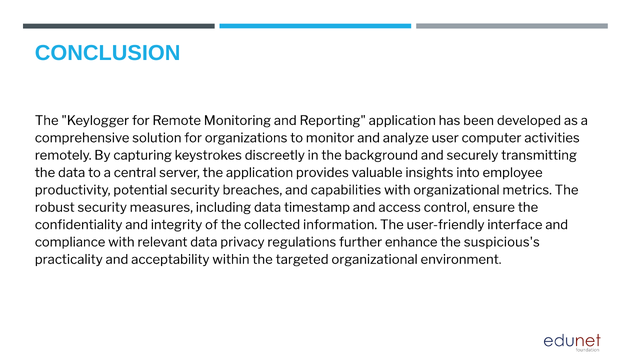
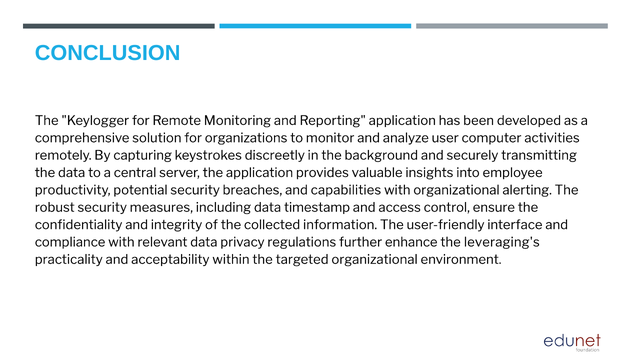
metrics: metrics -> alerting (527, 190)
suspicious's: suspicious's -> leveraging's (502, 242)
